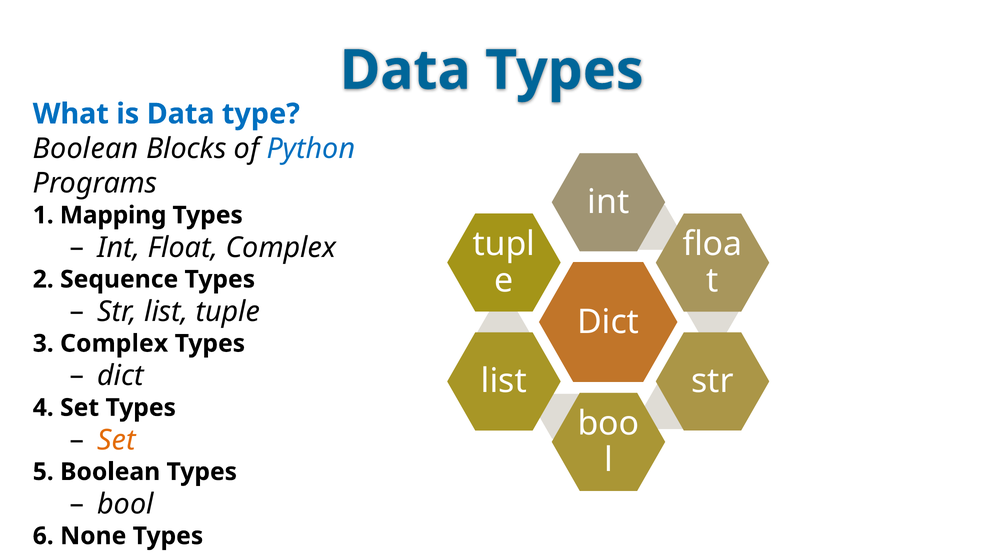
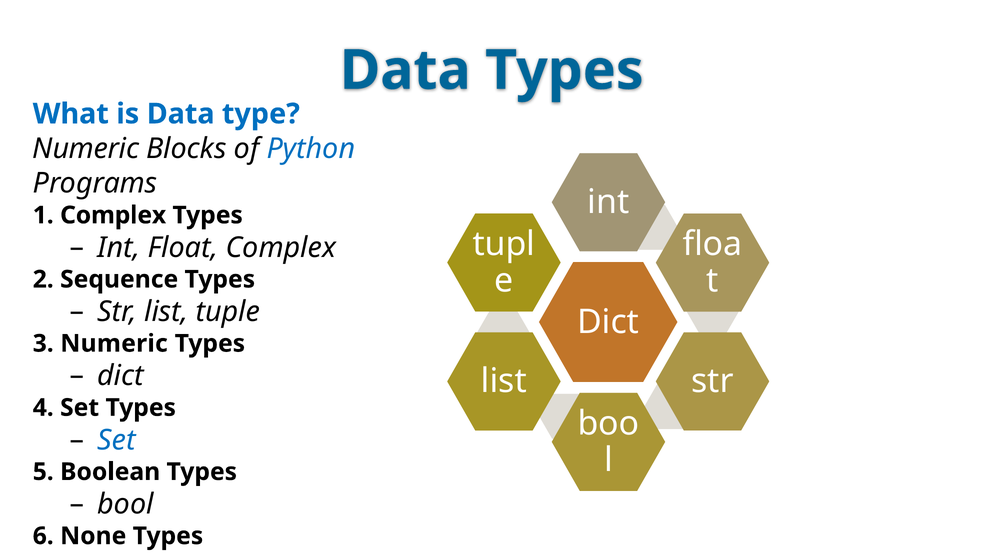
Boolean: Boolean -> Numeric (86, 149)
1 Mapping: Mapping -> Complex (113, 215)
3 Complex: Complex -> Numeric (114, 343)
Set colour: orange -> blue (117, 440)
